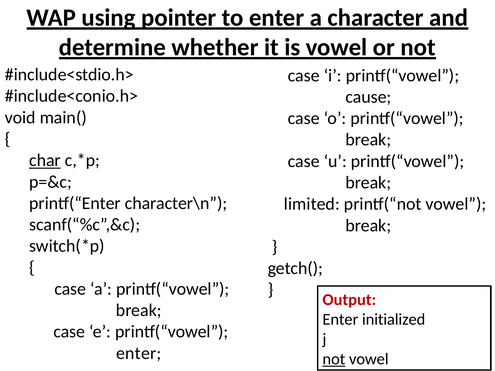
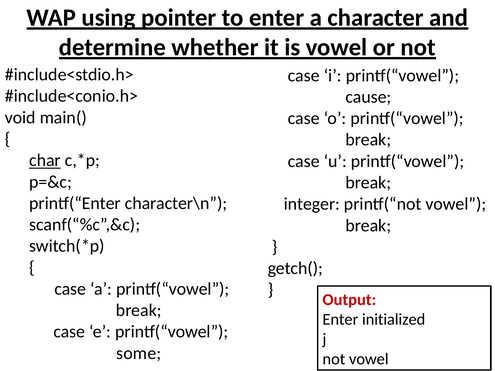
limited: limited -> integer (312, 204)
enter: enter -> some (139, 353)
not underline: present -> none (334, 359)
